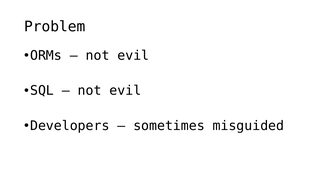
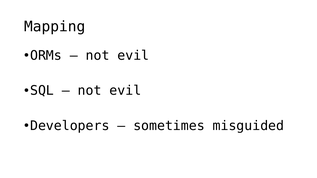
Problem: Problem -> Mapping (55, 27)
